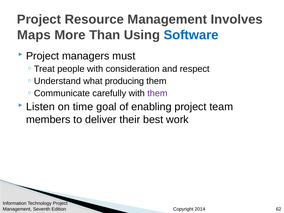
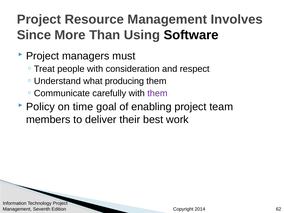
Maps: Maps -> Since (34, 35)
Software colour: blue -> black (191, 35)
Listen: Listen -> Policy (40, 107)
